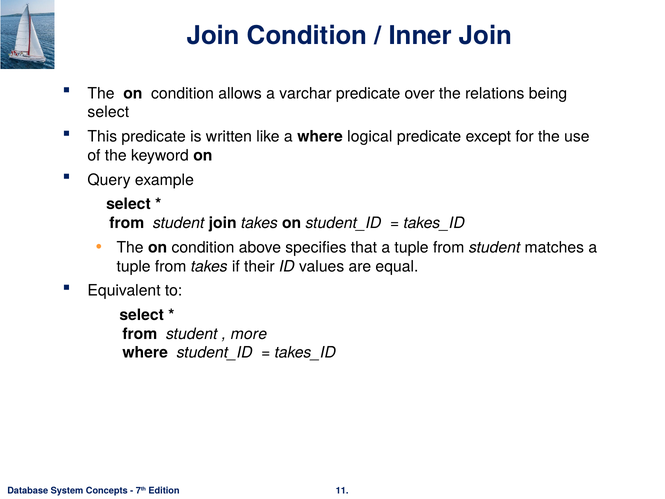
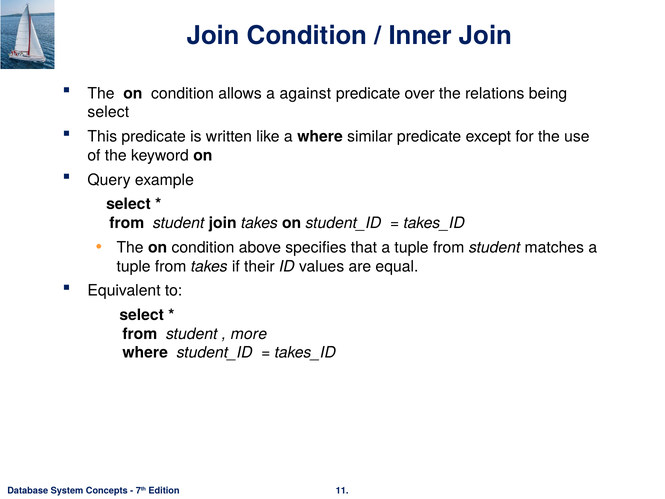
varchar: varchar -> against (305, 93)
logical: logical -> similar (370, 137)
